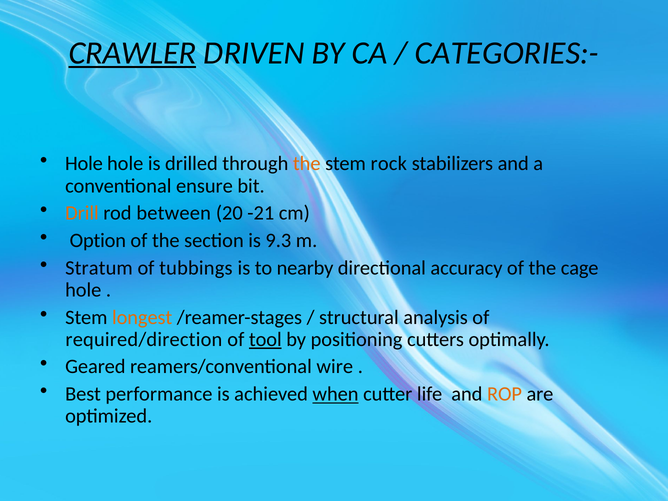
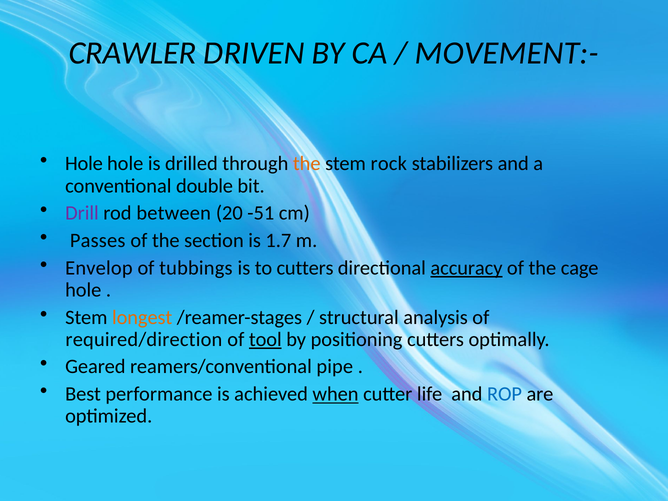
CRAWLER underline: present -> none (133, 53)
CATEGORIES:-: CATEGORIES:- -> MOVEMENT:- (507, 53)
ensure: ensure -> double (205, 186)
Drill colour: orange -> purple (82, 213)
-21: -21 -> -51 (261, 213)
Option: Option -> Passes (98, 241)
9.3: 9.3 -> 1.7 (278, 241)
Stratum: Stratum -> Envelop (99, 268)
to nearby: nearby -> cutters (305, 268)
accuracy underline: none -> present (466, 268)
wire: wire -> pipe (335, 367)
ROP colour: orange -> blue (505, 394)
